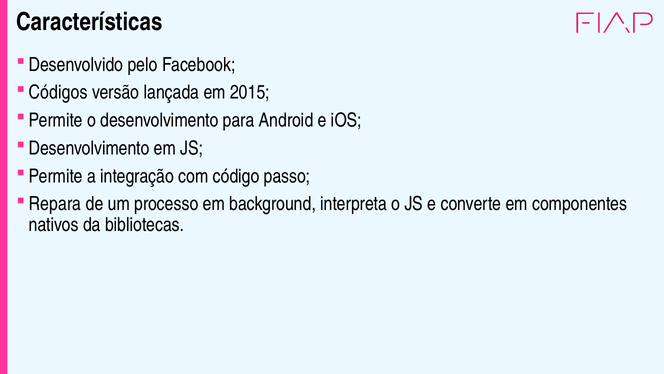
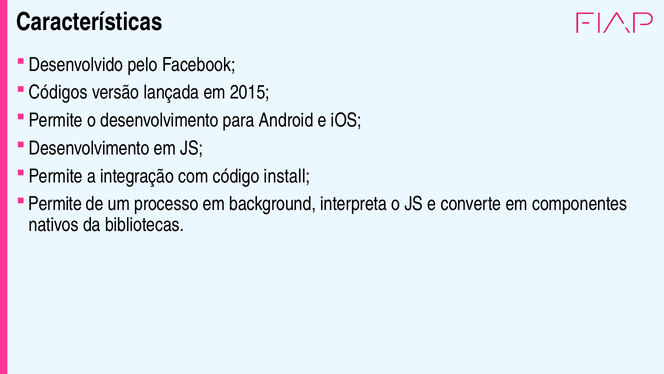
passo: passo -> install (287, 176)
Repara: Repara -> Permite (55, 204)
